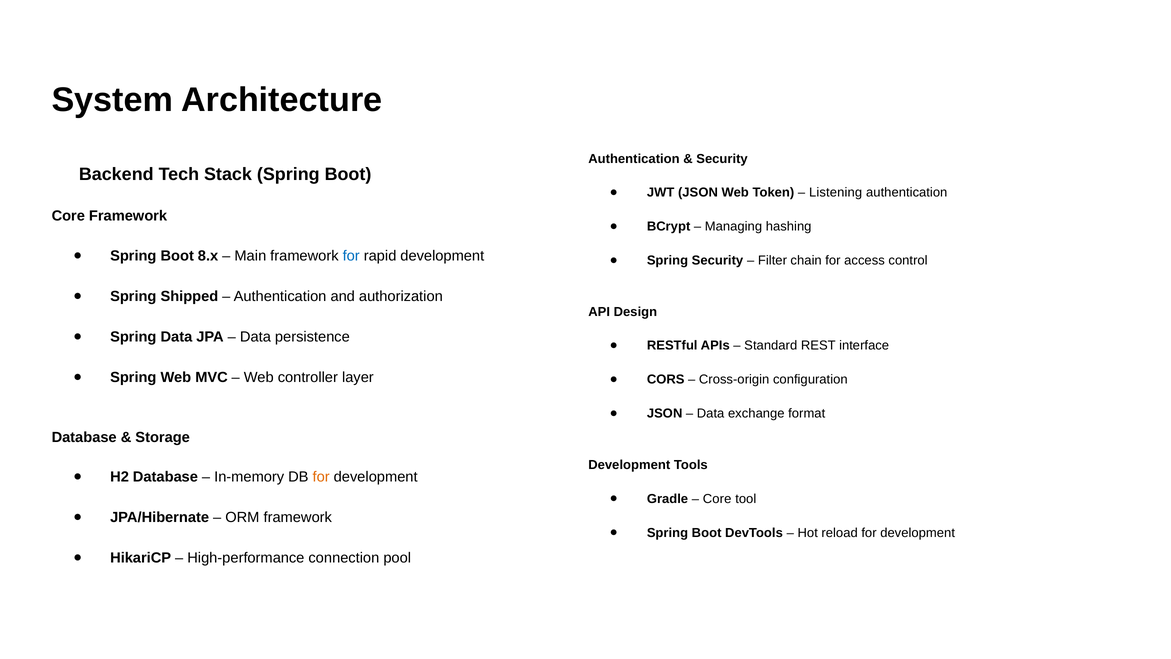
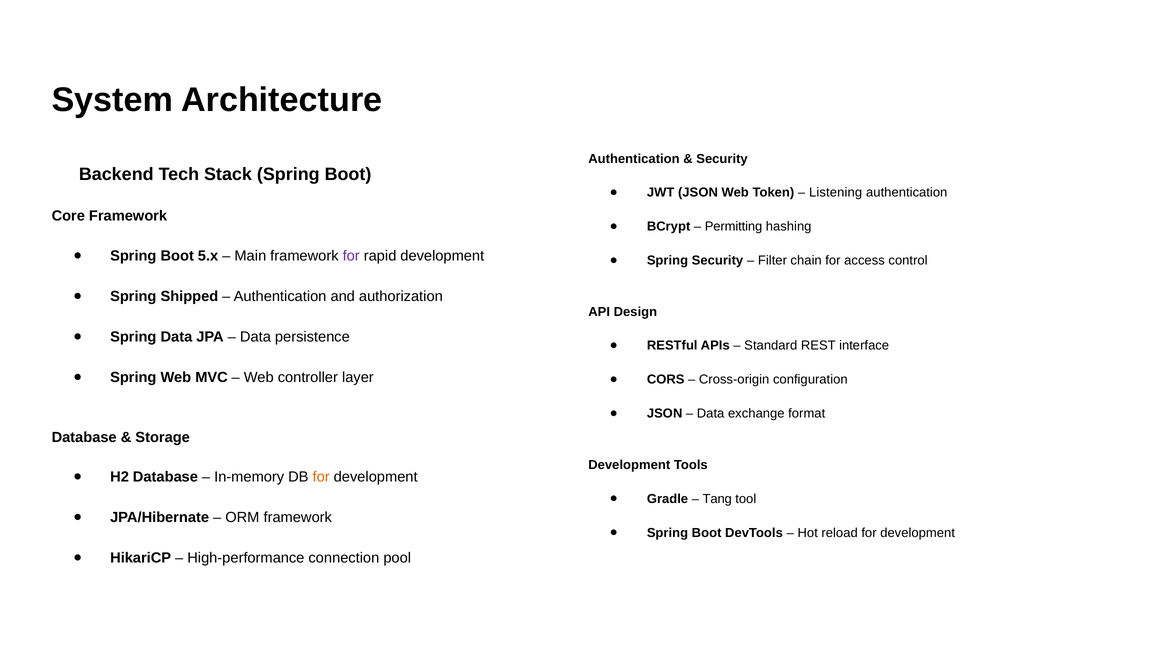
Managing: Managing -> Permitting (734, 226)
8.x: 8.x -> 5.x (208, 256)
for colour: blue -> purple (351, 256)
Core: Core -> Tang (717, 499)
